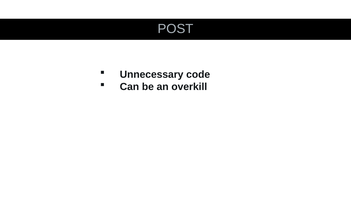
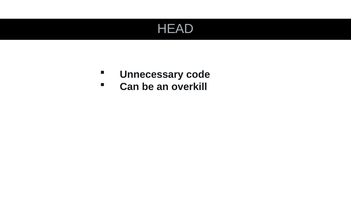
POST: POST -> HEAD (176, 29)
